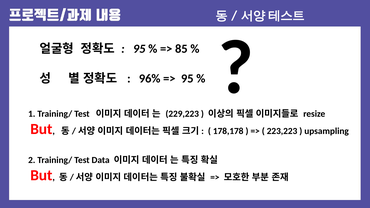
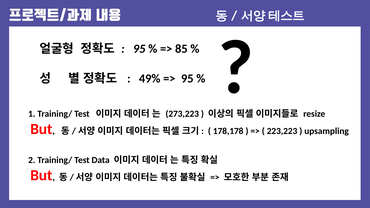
96%: 96% -> 49% (150, 79)
229,223: 229,223 -> 273,223 (182, 114)
